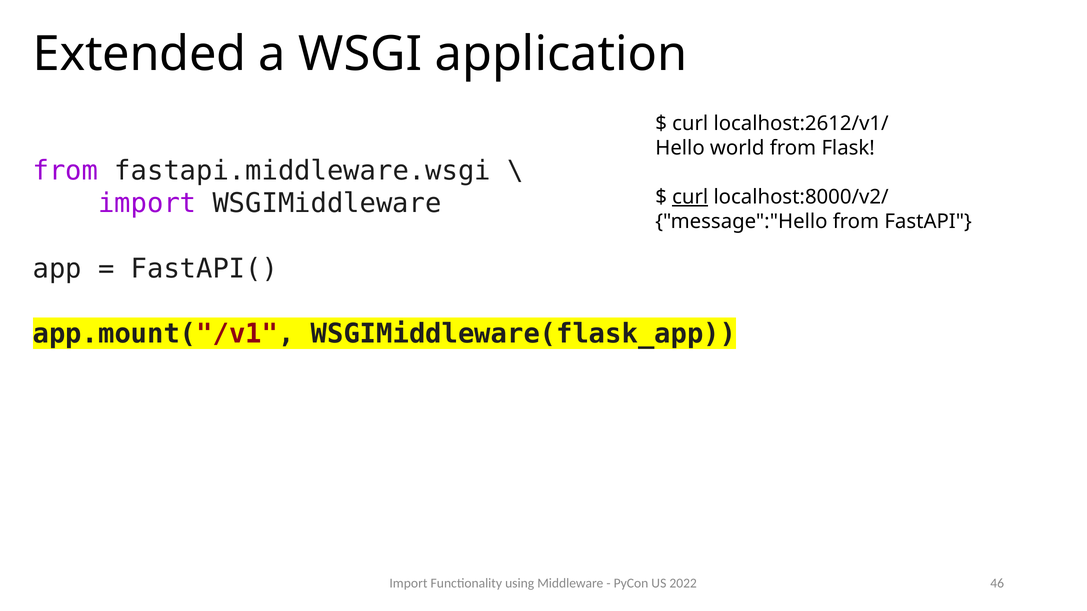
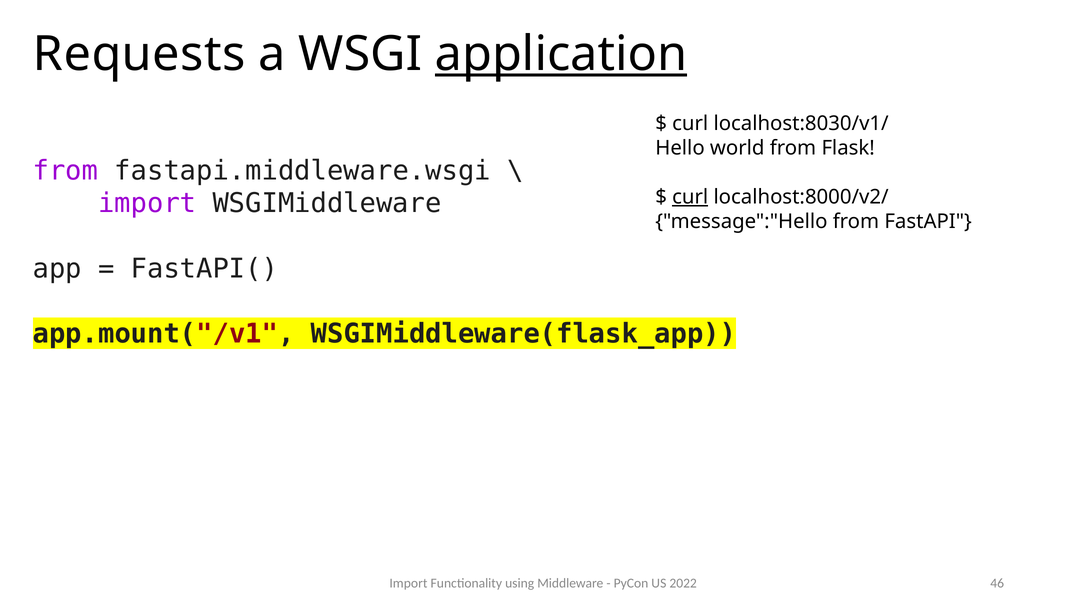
Extended: Extended -> Requests (139, 54)
application underline: none -> present (561, 54)
localhost:2612/v1/: localhost:2612/v1/ -> localhost:8030/v1/ (801, 124)
